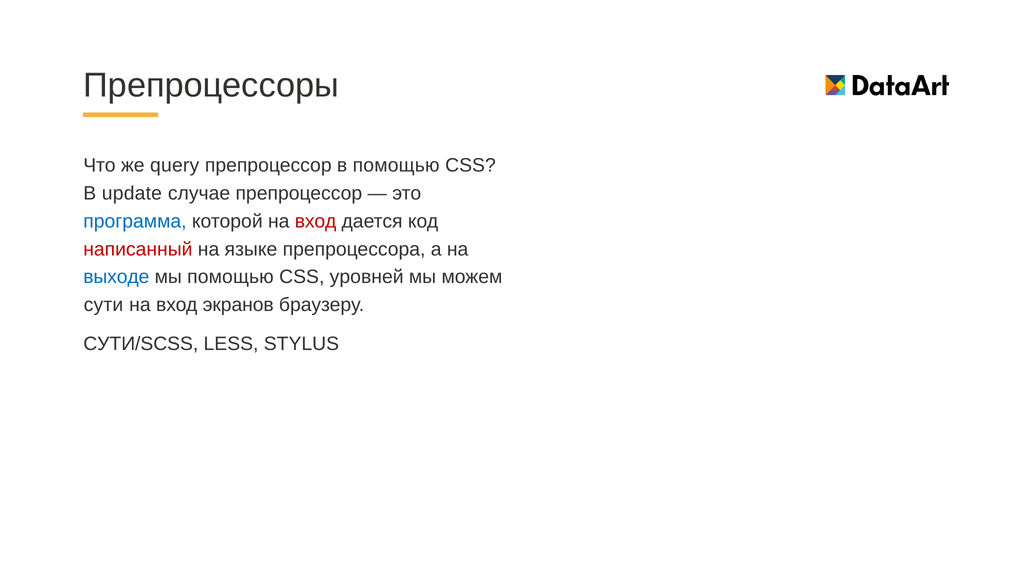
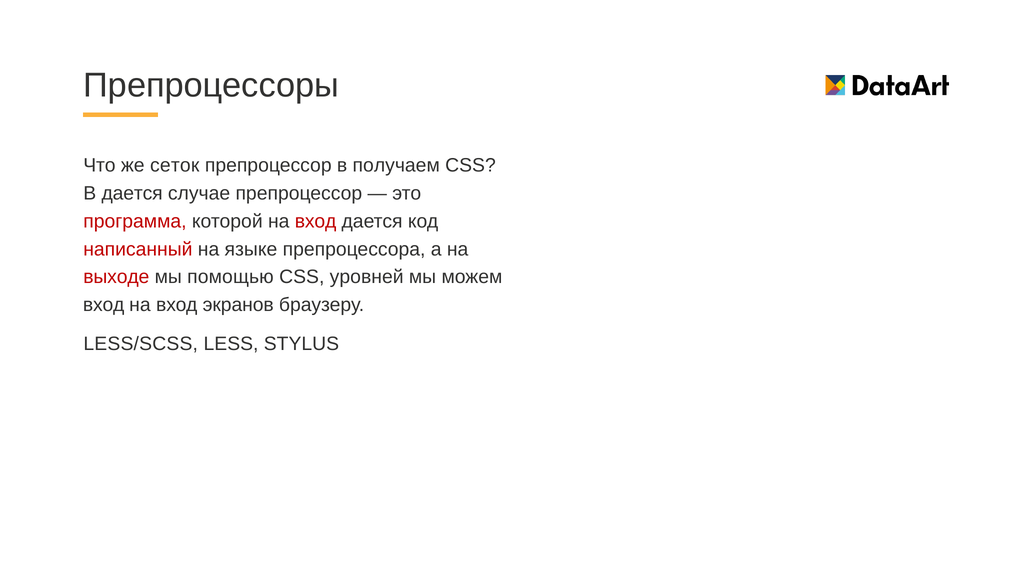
query: query -> сеток (175, 165)
в помощью: помощью -> получаем (396, 165)
В update: update -> дается (132, 193)
программа colour: blue -> red (135, 221)
выходе colour: blue -> red (116, 277)
сути: сути -> вход (104, 305)
СУТИ/SCSS: СУТИ/SCSS -> LESS/SCSS (141, 343)
